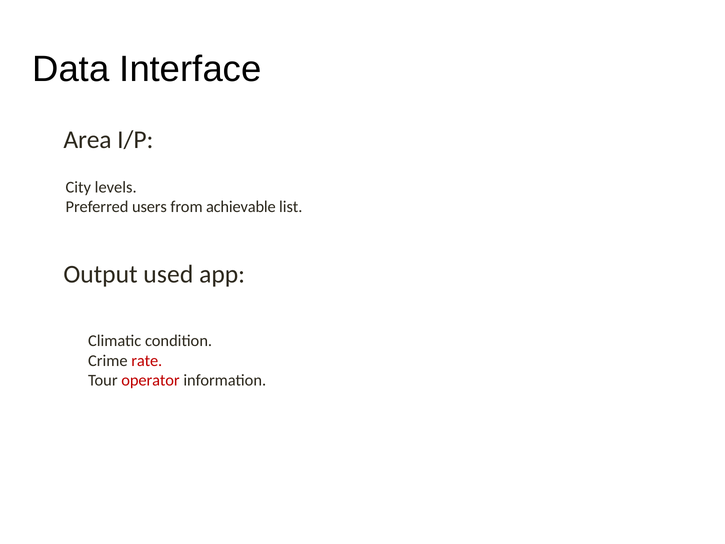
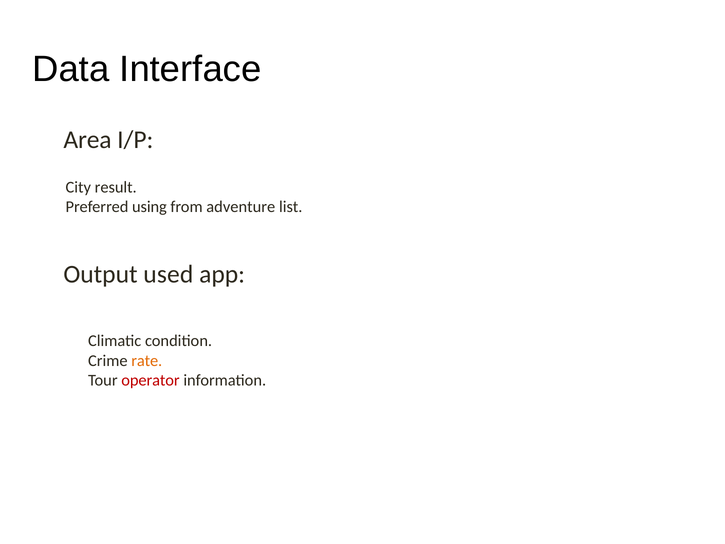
levels: levels -> result (116, 187)
users: users -> using (149, 207)
achievable: achievable -> adventure (241, 207)
rate colour: red -> orange (147, 360)
